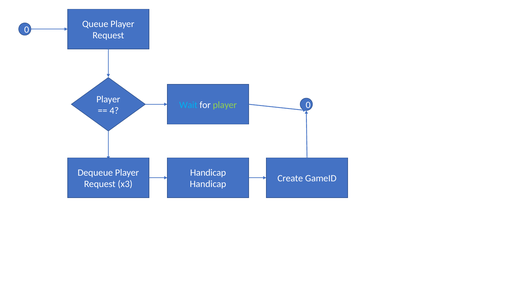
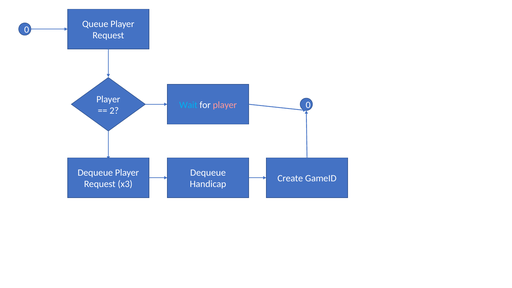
player colour: light green -> pink (225, 105)
4: 4 -> 2 (114, 111)
Handicap: Handicap -> Dequeue (208, 173)
